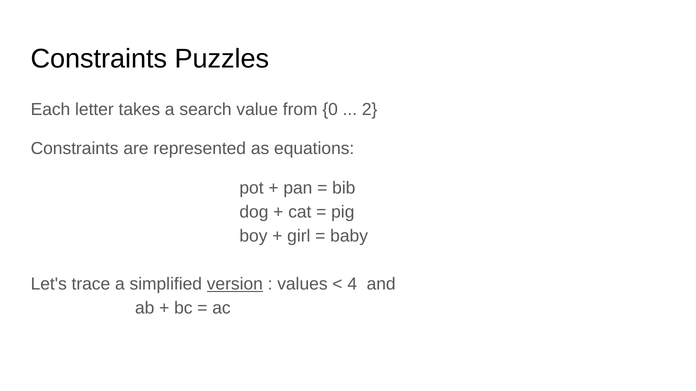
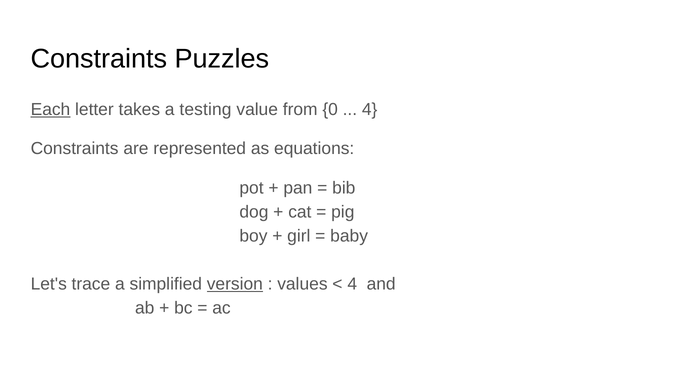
Each underline: none -> present (50, 109)
search: search -> testing (205, 109)
2: 2 -> 4 (370, 109)
